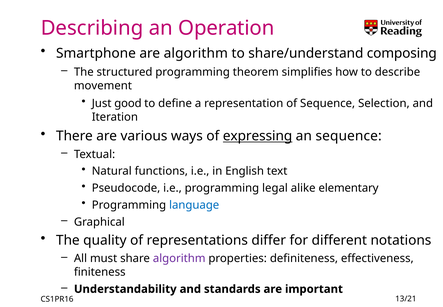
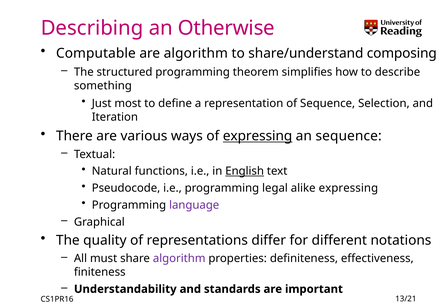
Operation: Operation -> Otherwise (226, 28)
Smartphone: Smartphone -> Computable (96, 53)
movement: movement -> something (103, 86)
good: good -> most (128, 103)
English underline: none -> present (245, 171)
alike elementary: elementary -> expressing (348, 188)
language colour: blue -> purple (194, 205)
